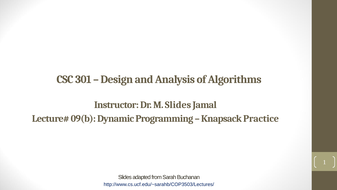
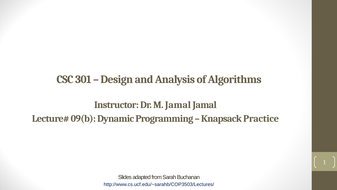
M Slides: Slides -> Jamal (178, 105)
